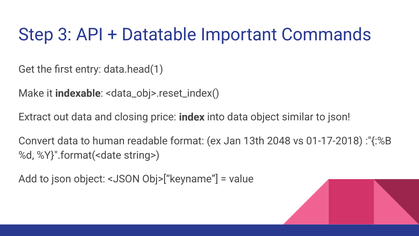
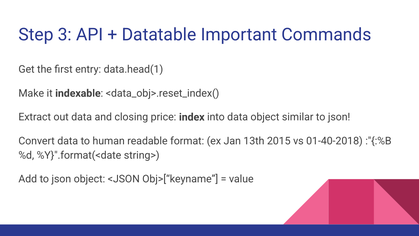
2048: 2048 -> 2015 (279, 141)
01-17-2018: 01-17-2018 -> 01-40-2018 (334, 141)
